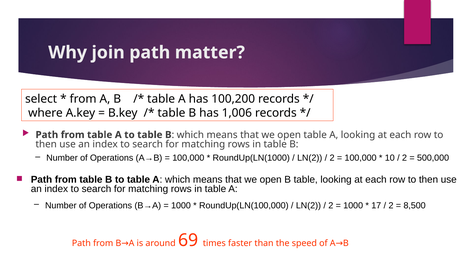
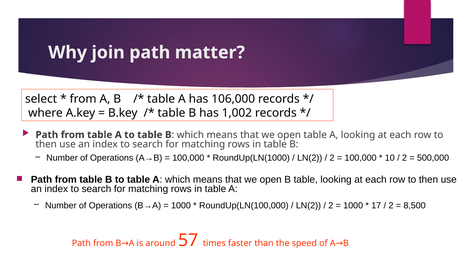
100,200: 100,200 -> 106,000 (233, 99)
1,006: 1,006 -> 1,002 (237, 113)
69: 69 -> 57 (188, 241)
